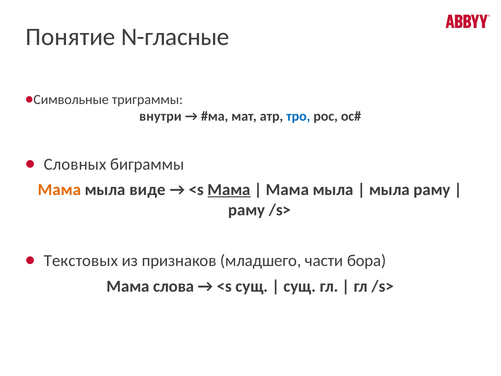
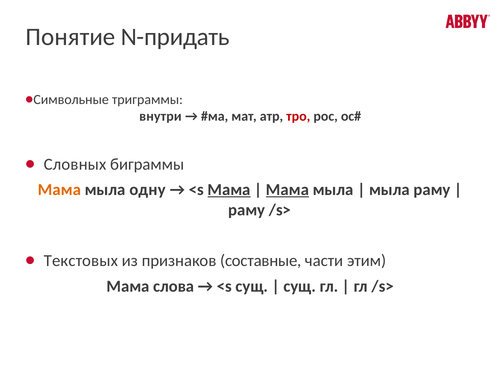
N-гласные: N-гласные -> N-придать (175, 37)
тро colour: blue -> red (298, 116)
виде: виде -> одну (148, 190)
Мама underline: none -> present (287, 190)
младшего: младшего -> составные (261, 261)
бора: бора -> этим (367, 261)
